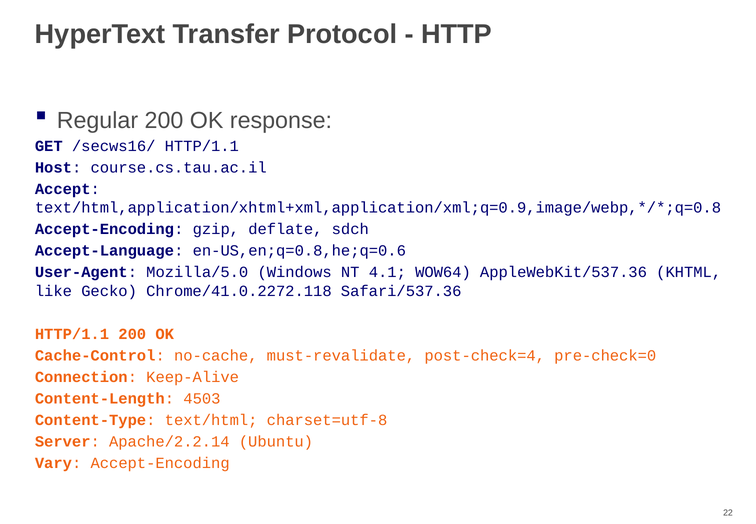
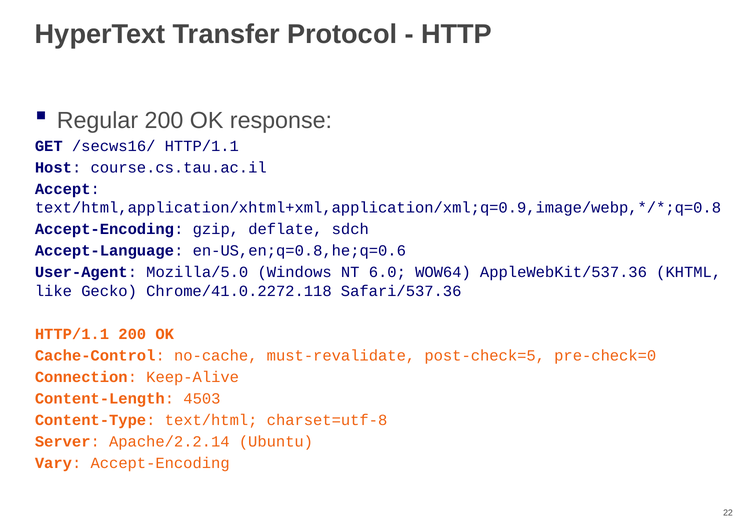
4.1: 4.1 -> 6.0 (387, 272)
post-check=4: post-check=4 -> post-check=5 (485, 355)
